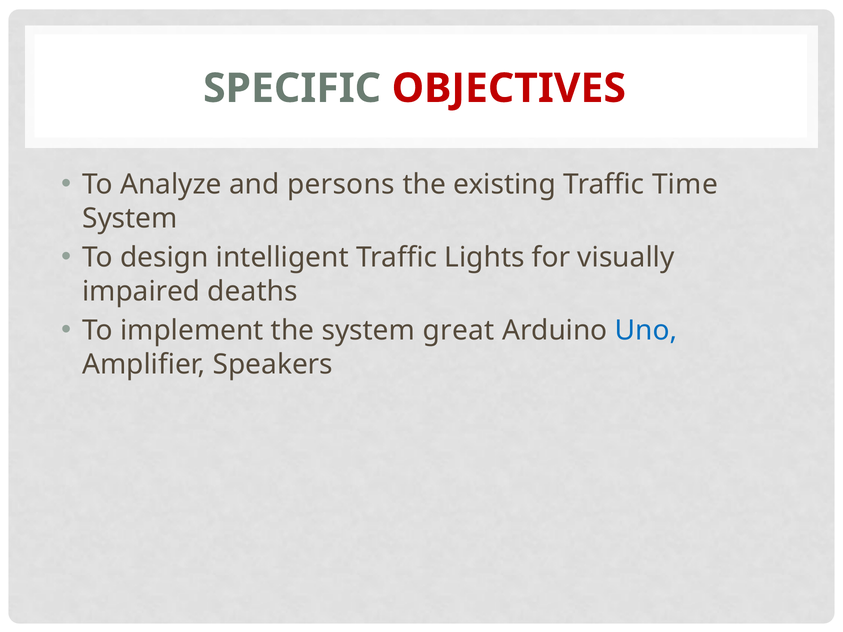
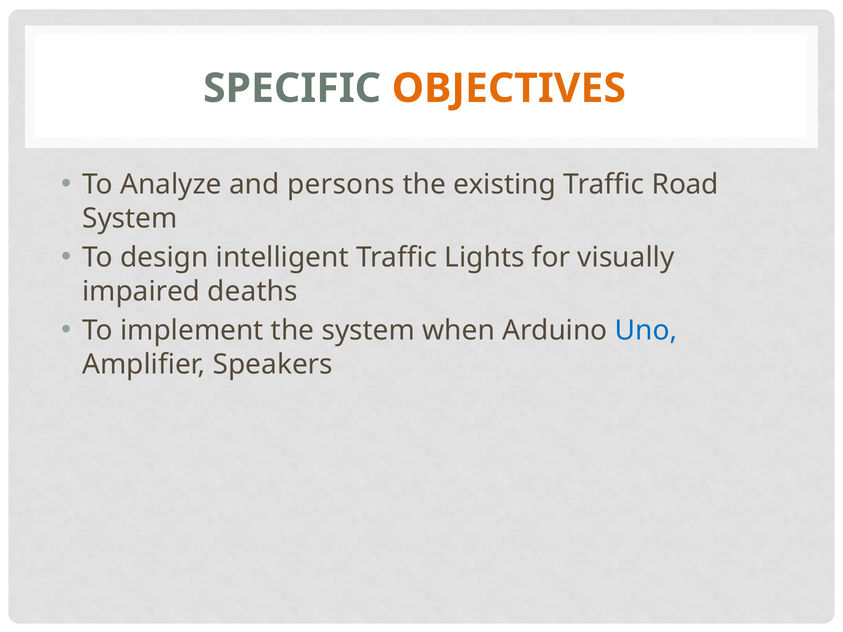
OBJECTIVES colour: red -> orange (509, 88)
Time: Time -> Road (685, 185)
great: great -> when (459, 331)
